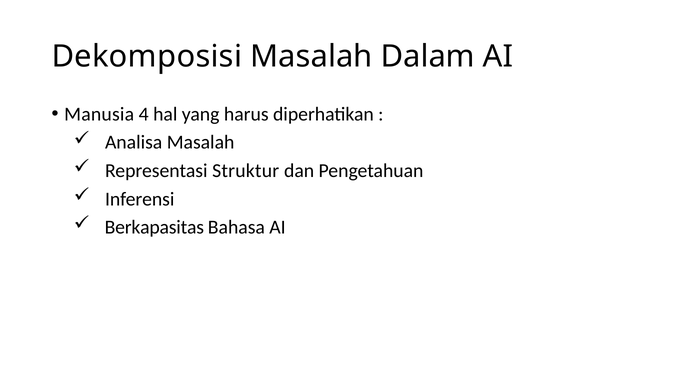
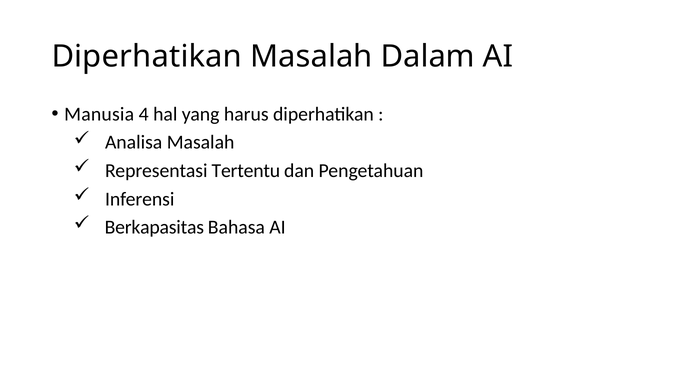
Dekomposisi: Dekomposisi -> Diperhatikan (147, 57)
Struktur: Struktur -> Tertentu (246, 171)
